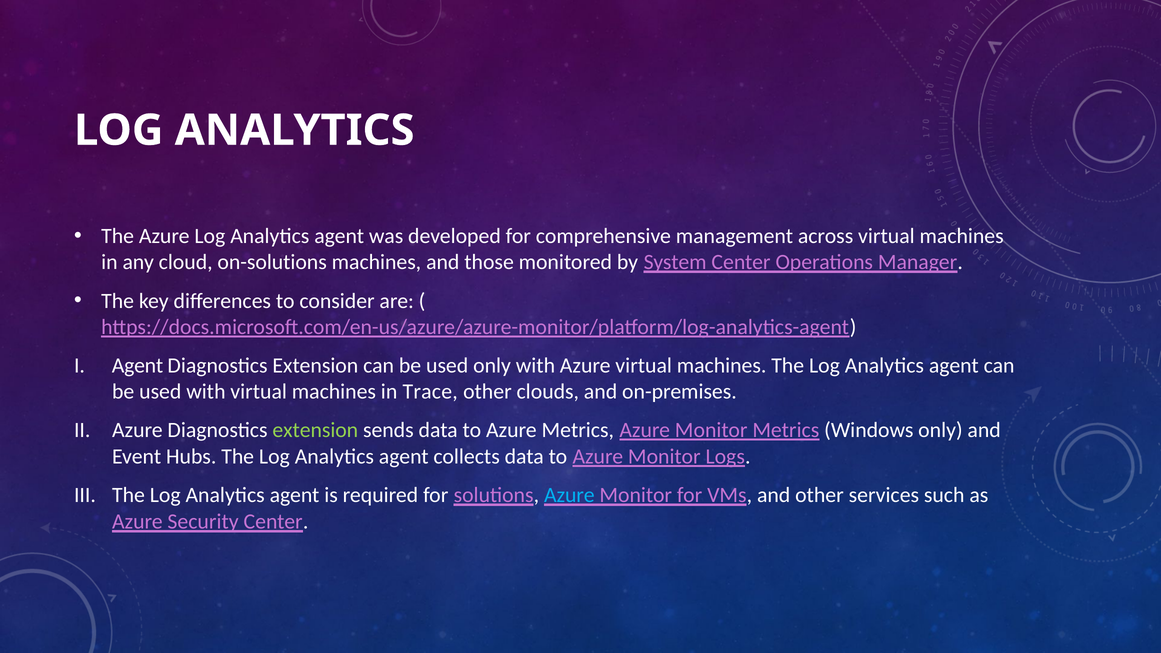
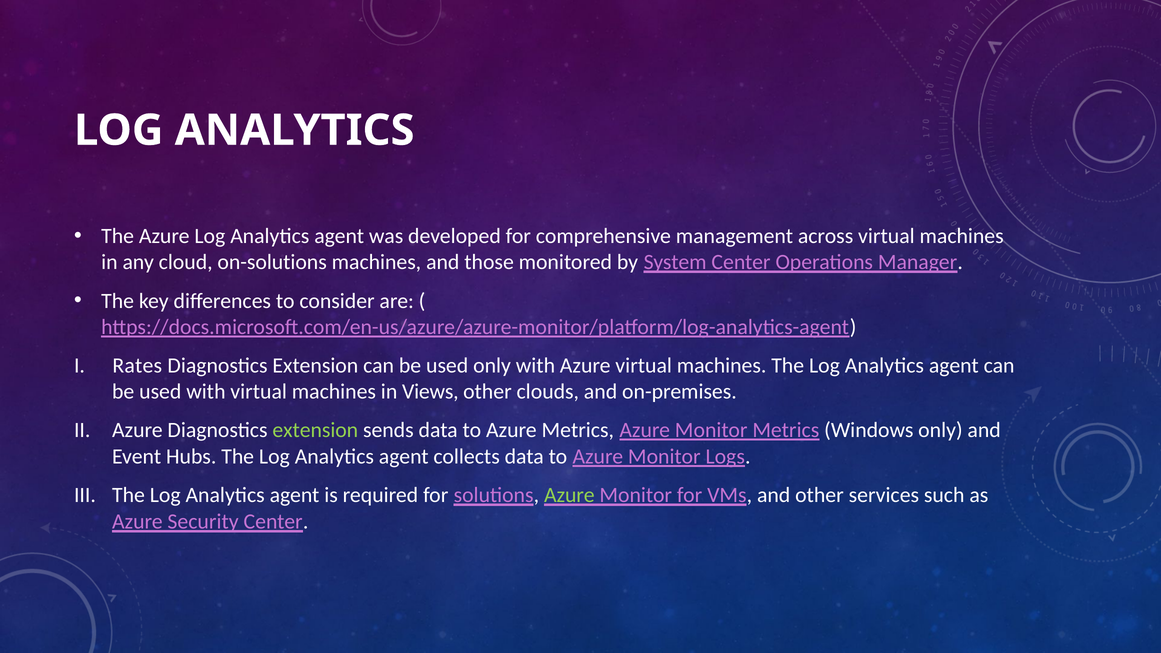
Agent: Agent -> Rates (137, 366)
Trace: Trace -> Views (430, 392)
Azure colour: light blue -> light green (569, 495)
